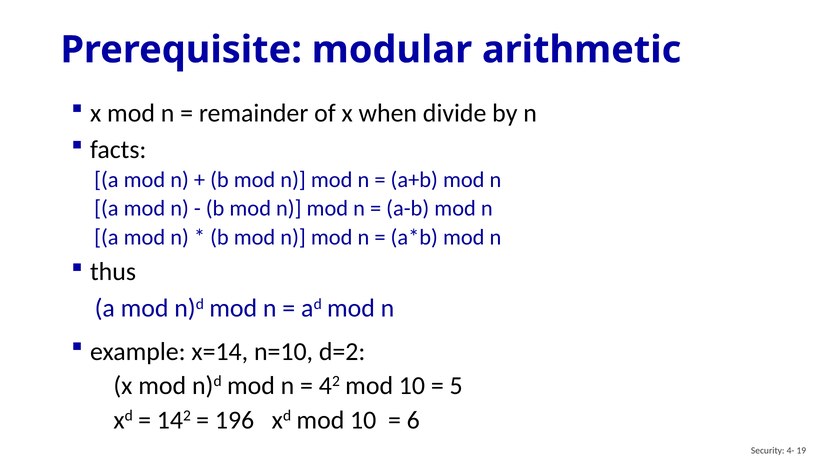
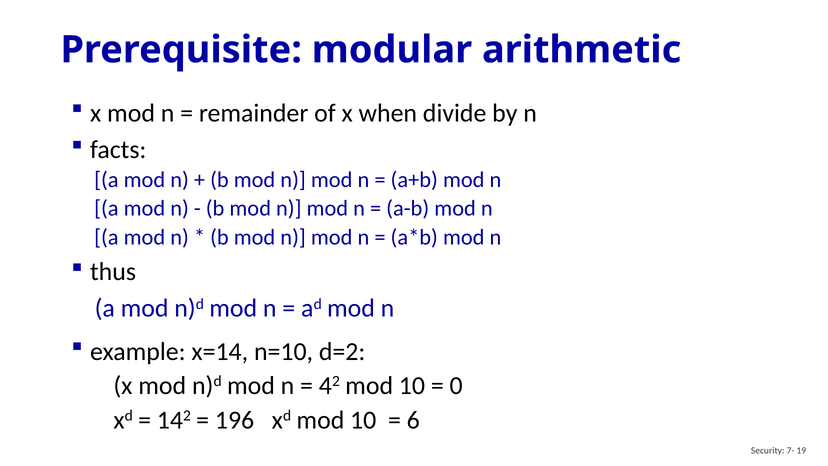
5: 5 -> 0 (456, 386)
4-: 4- -> 7- (791, 450)
